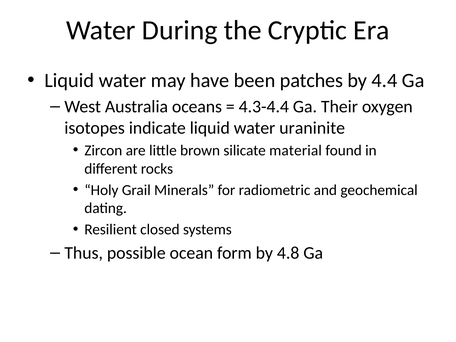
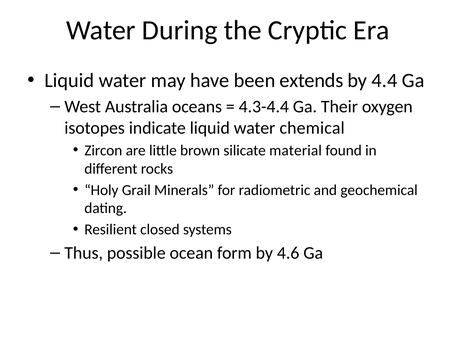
patches: patches -> extends (311, 80)
uraninite: uraninite -> chemical (312, 128)
4.8: 4.8 -> 4.6 (288, 253)
